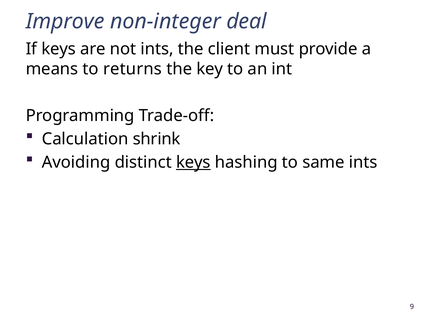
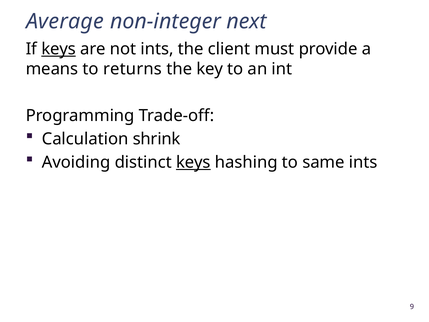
Improve: Improve -> Average (65, 21)
deal: deal -> next (247, 21)
keys underline: none -> present (59, 49)
